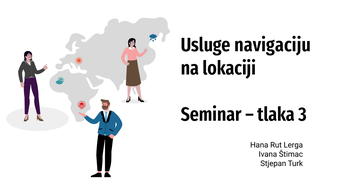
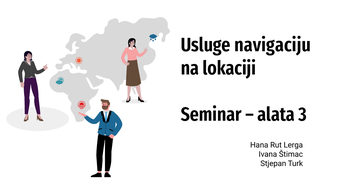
tlaka: tlaka -> alata (276, 114)
